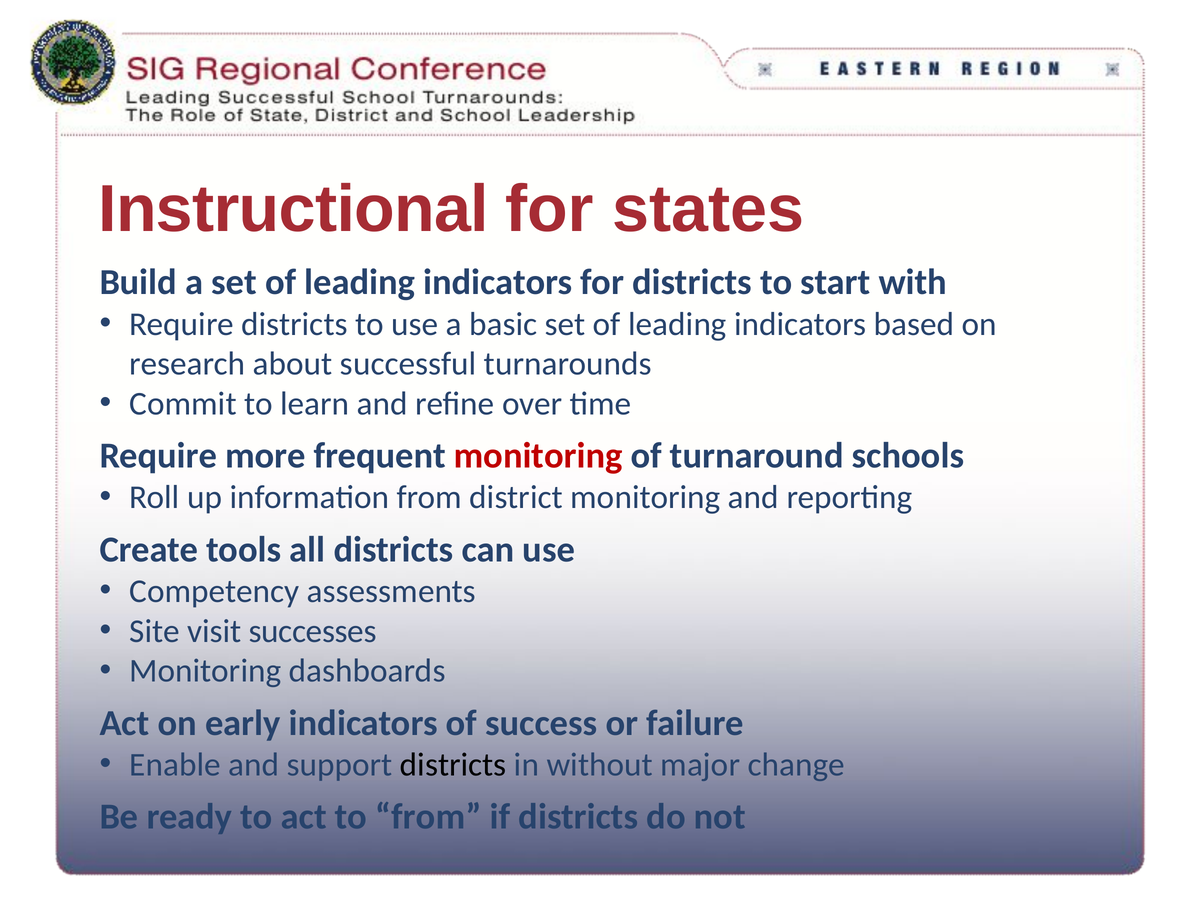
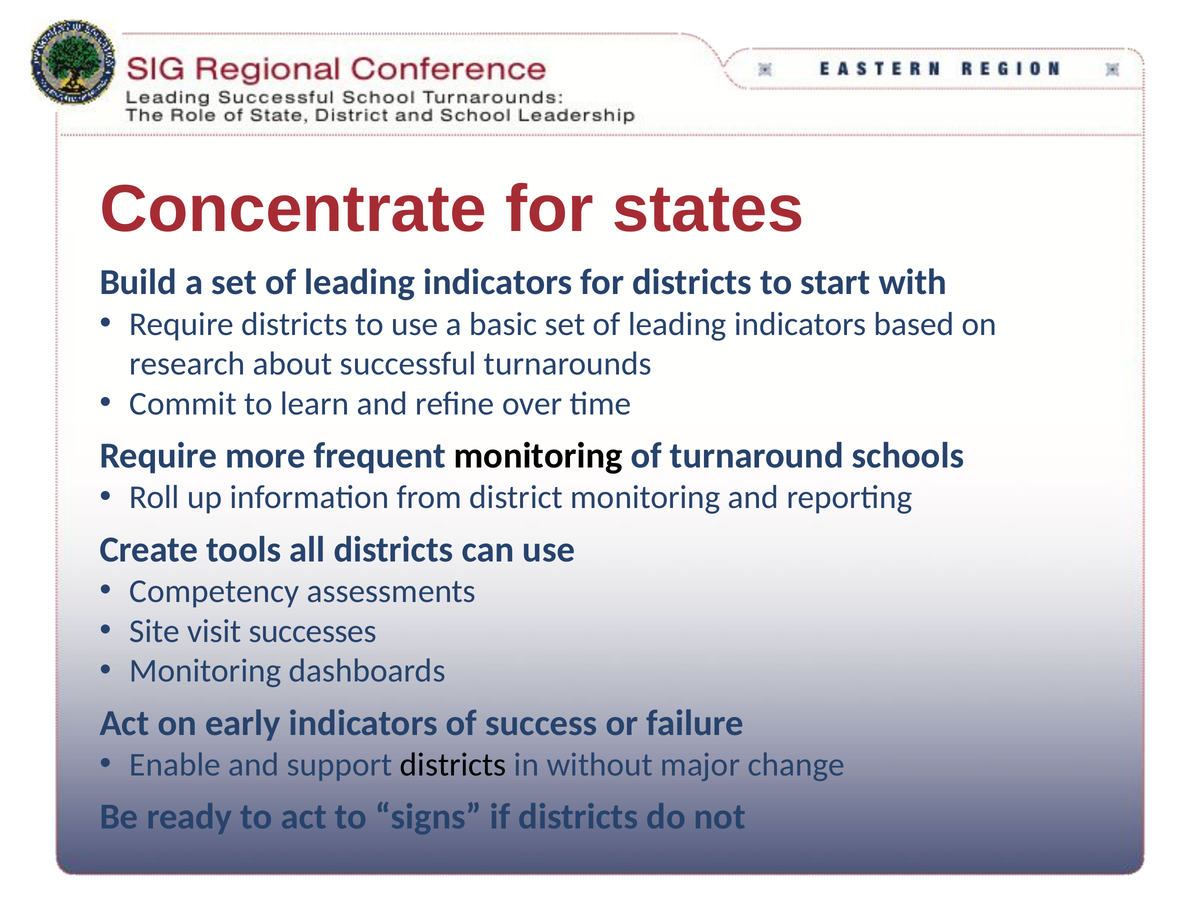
Instructional: Instructional -> Concentrate (293, 209)
monitoring colour: red -> black (538, 456)
to from: from -> signs (428, 817)
